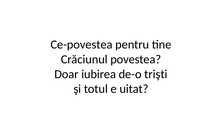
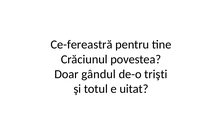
Ce-povestea: Ce-povestea -> Ce-fereastră (82, 44)
iubirea: iubirea -> gândul (99, 74)
